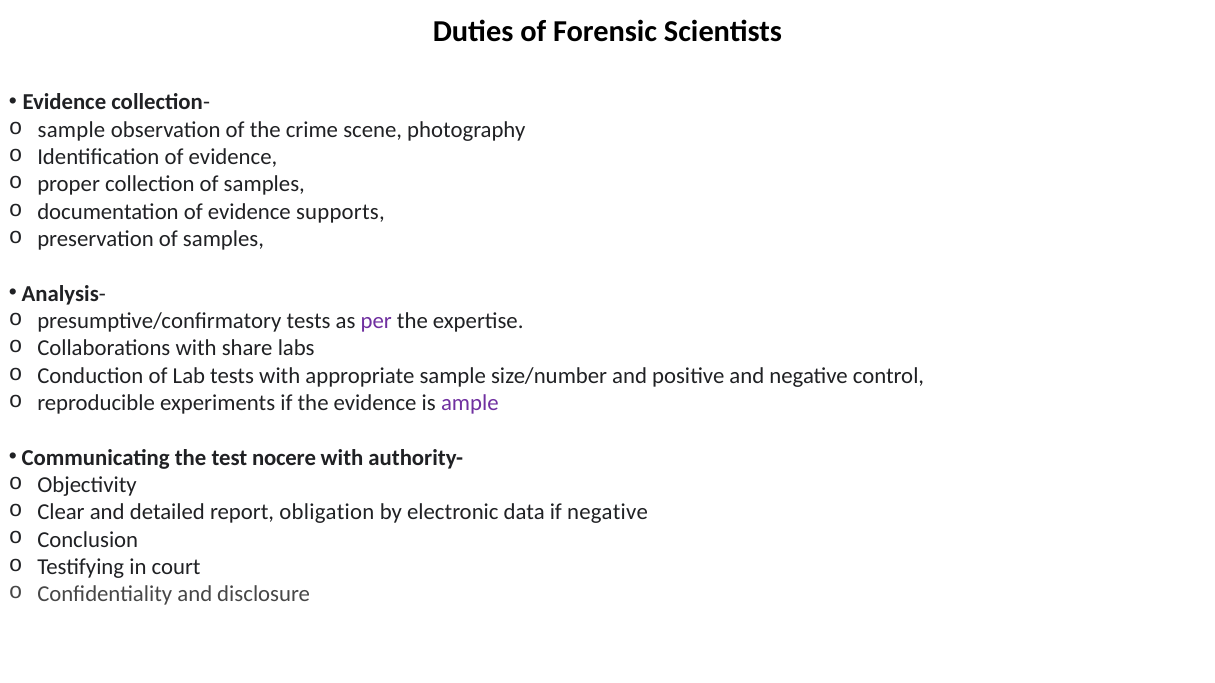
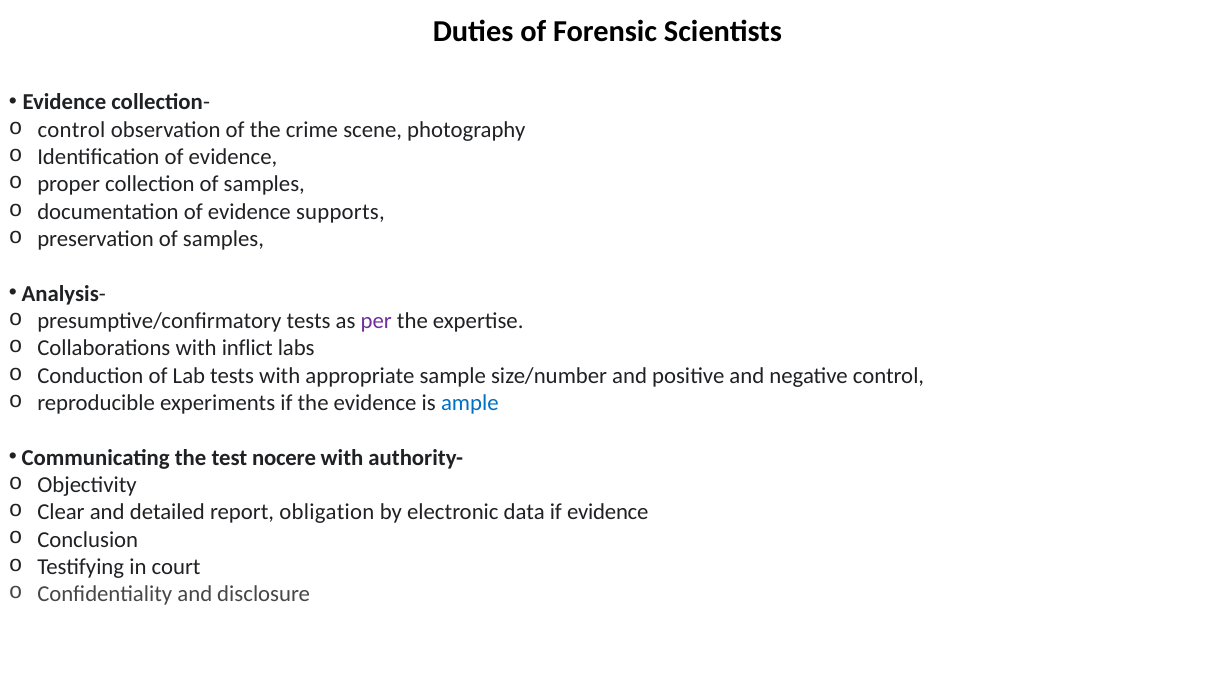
sample: sample -> control (71, 130)
share: share -> inflict (247, 349)
ample colour: purple -> blue (470, 403)
if negative: negative -> evidence (608, 513)
